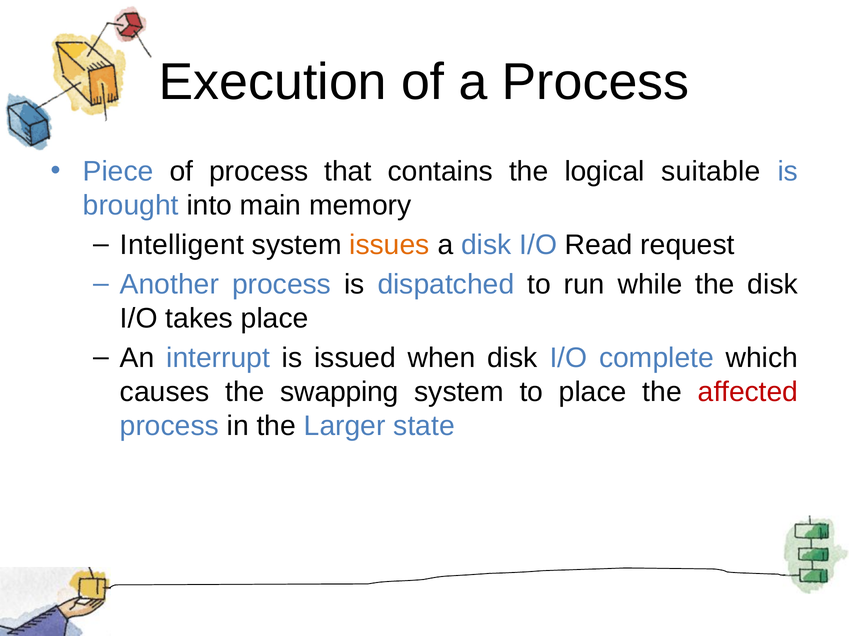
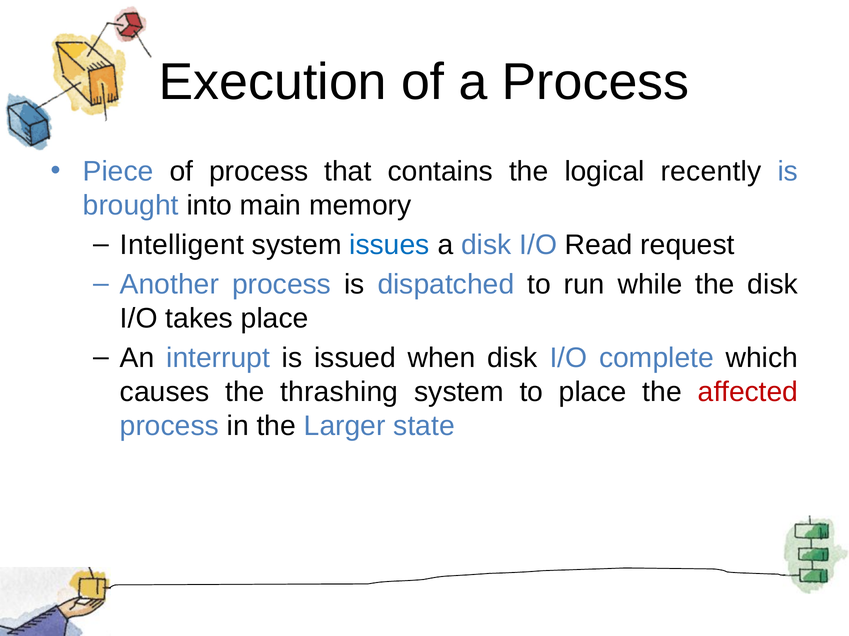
suitable: suitable -> recently (711, 172)
issues colour: orange -> blue (390, 245)
swapping: swapping -> thrashing (339, 392)
